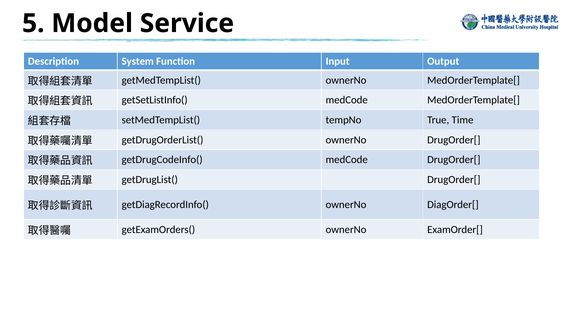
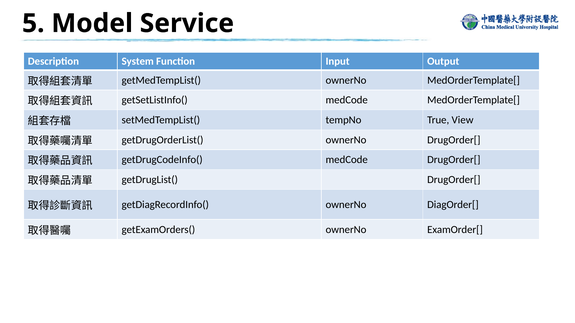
Time: Time -> View (463, 120)
